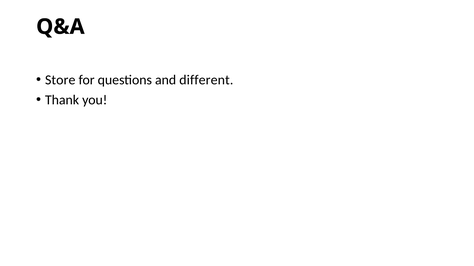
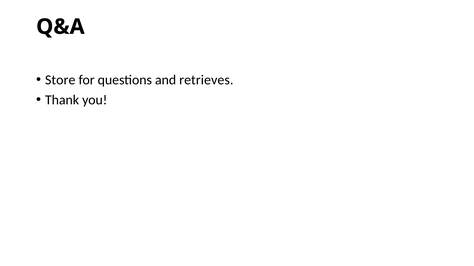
different: different -> retrieves (206, 80)
